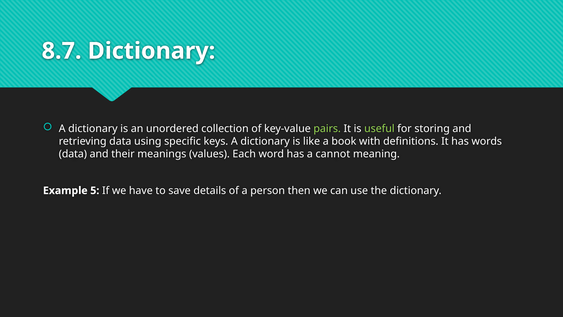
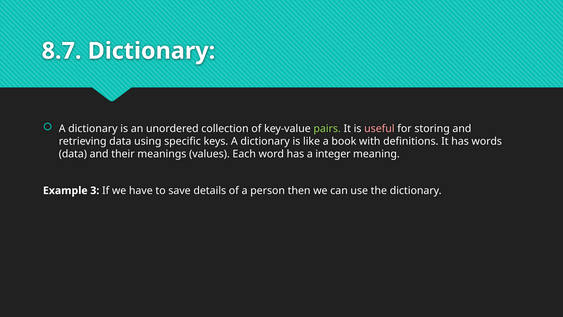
useful colour: light green -> pink (379, 128)
cannot: cannot -> integer (333, 154)
5: 5 -> 3 (95, 190)
